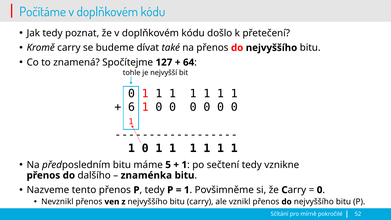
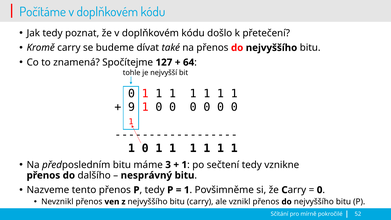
6: 6 -> 9 (131, 107)
5: 5 -> 3 (168, 165)
znaménka: znaménka -> nesprávný (146, 175)
